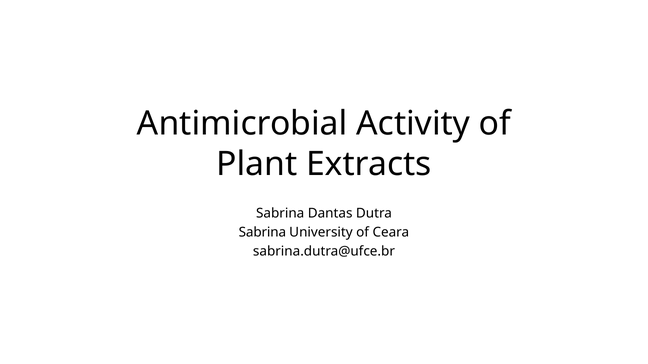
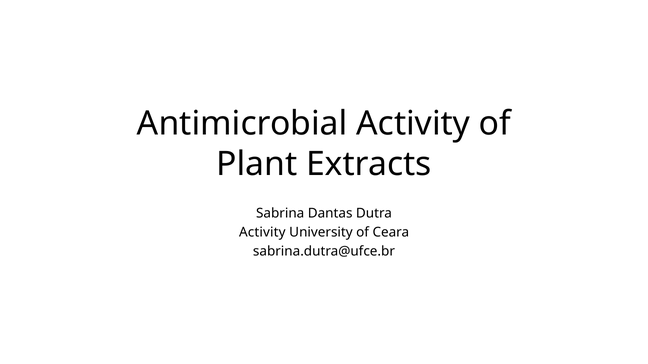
Sabrina: Sabrina -> Activity (262, 233)
